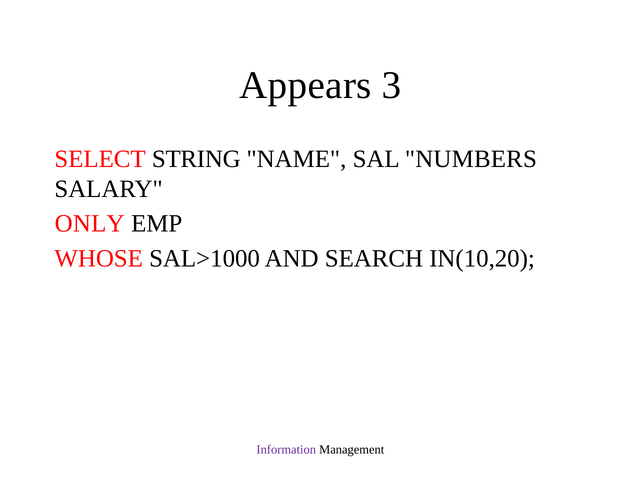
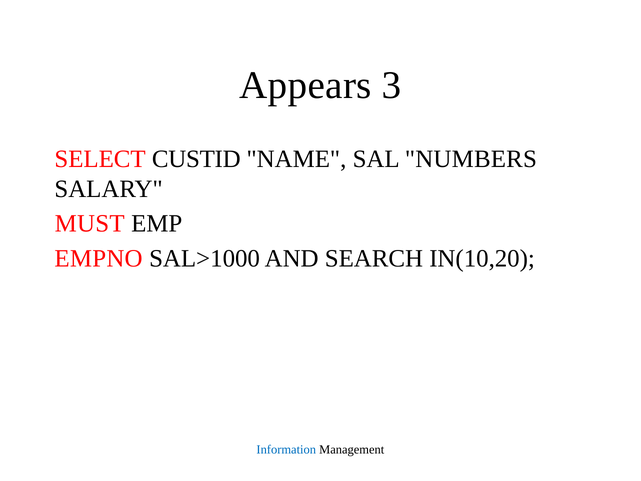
STRING: STRING -> CUSTID (196, 159)
ONLY: ONLY -> MUST (90, 224)
WHOSE: WHOSE -> EMPNO (99, 259)
Information colour: purple -> blue (286, 450)
